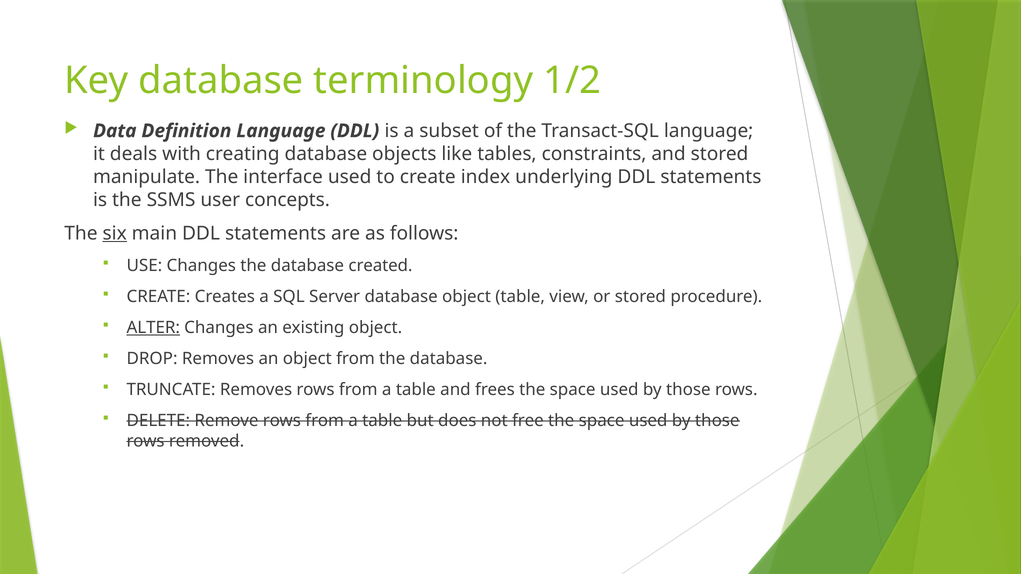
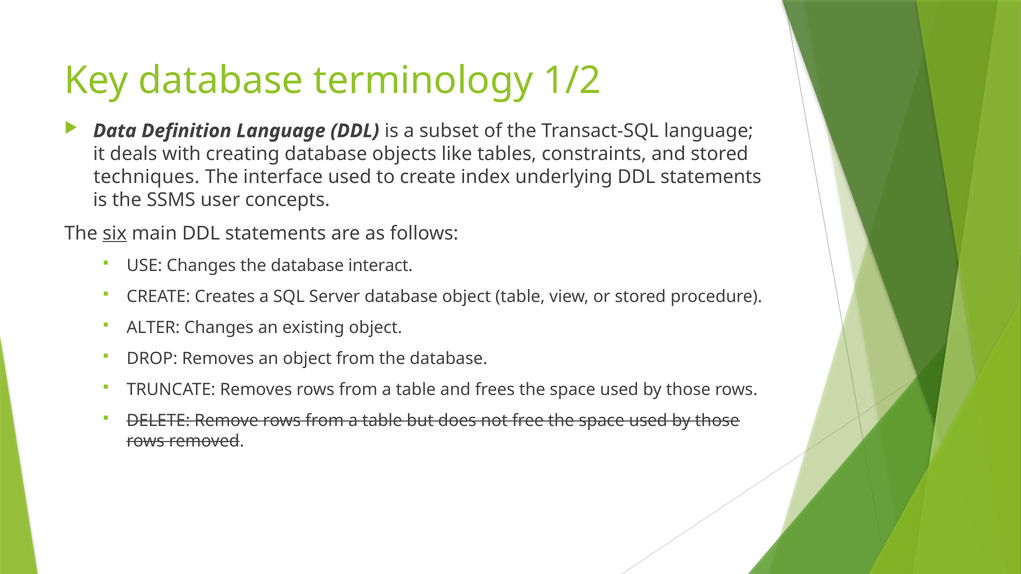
manipulate: manipulate -> techniques (146, 177)
created: created -> interact (380, 266)
ALTER underline: present -> none (153, 328)
